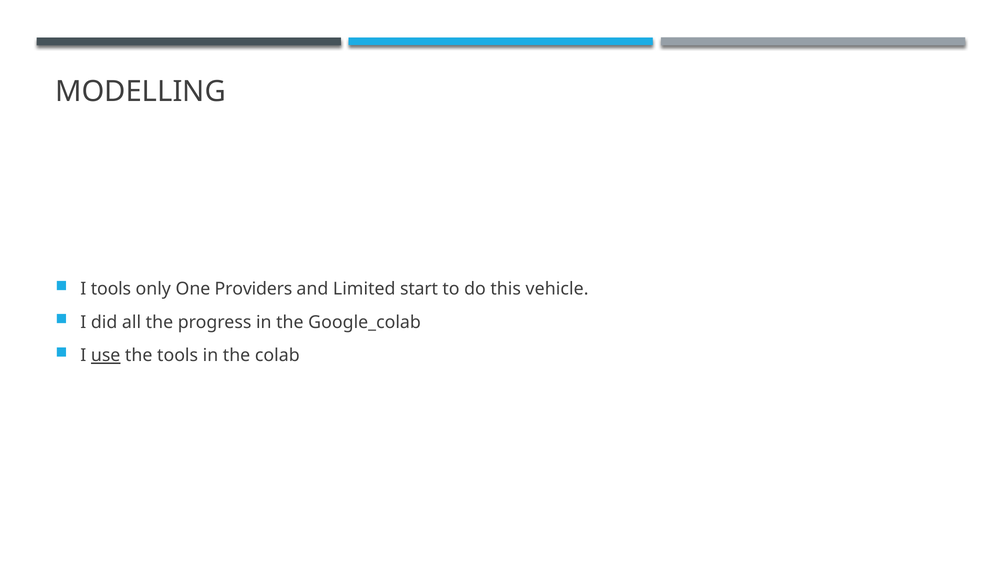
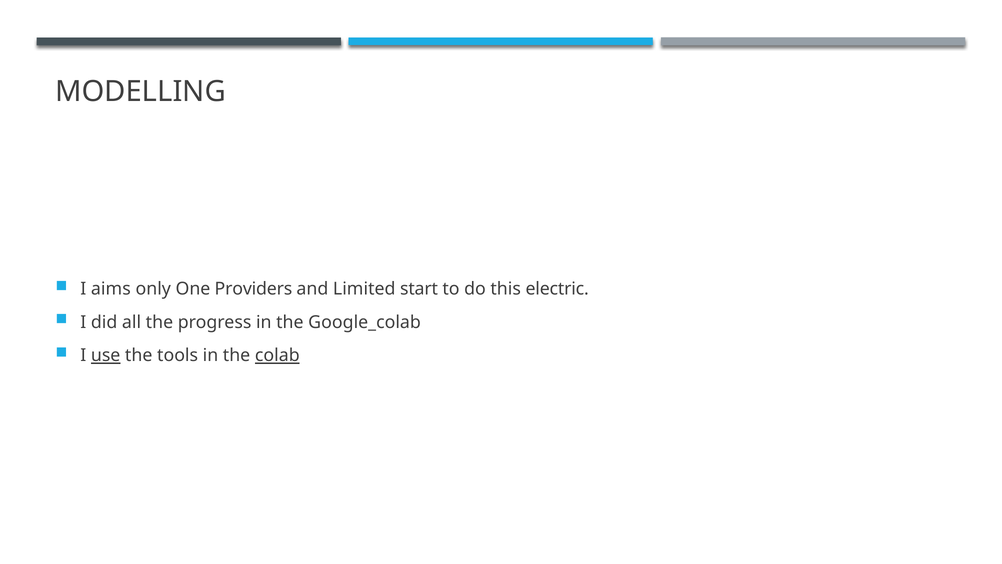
I tools: tools -> aims (111, 289)
vehicle: vehicle -> electric (557, 289)
colab underline: none -> present (277, 355)
